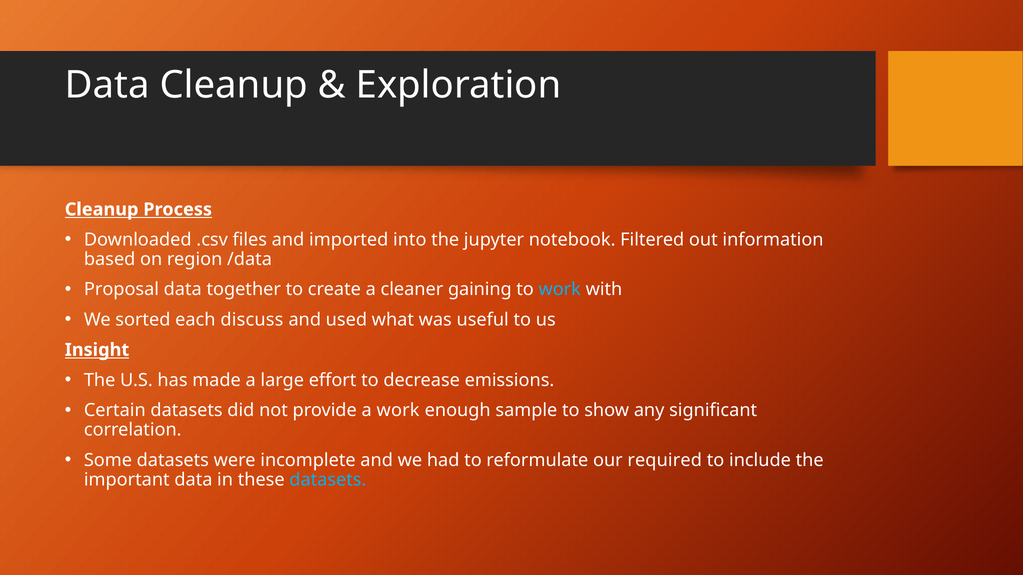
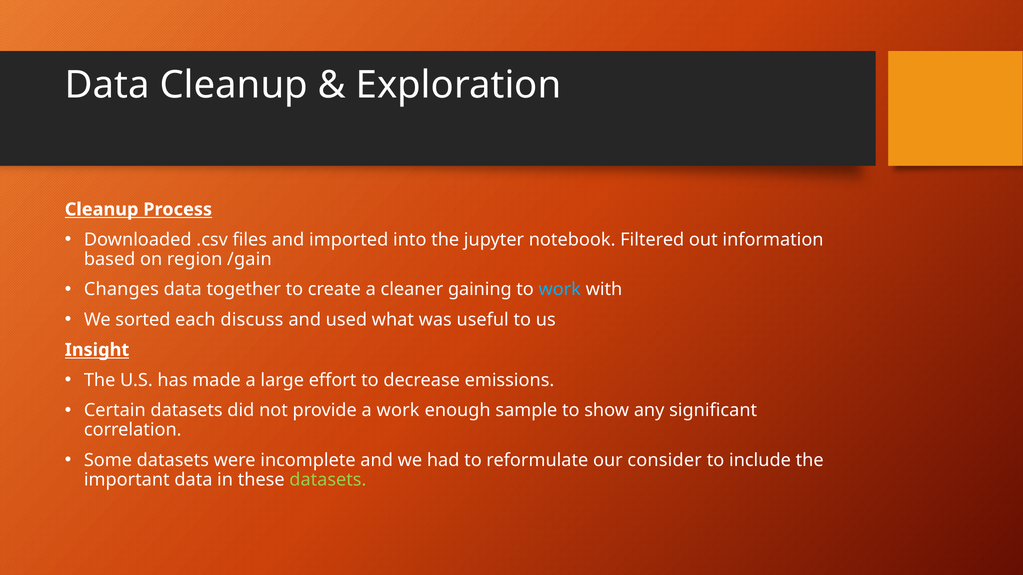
/data: /data -> /gain (249, 259)
Proposal: Proposal -> Changes (121, 290)
required: required -> consider (665, 460)
datasets colour: light blue -> light green (328, 480)
